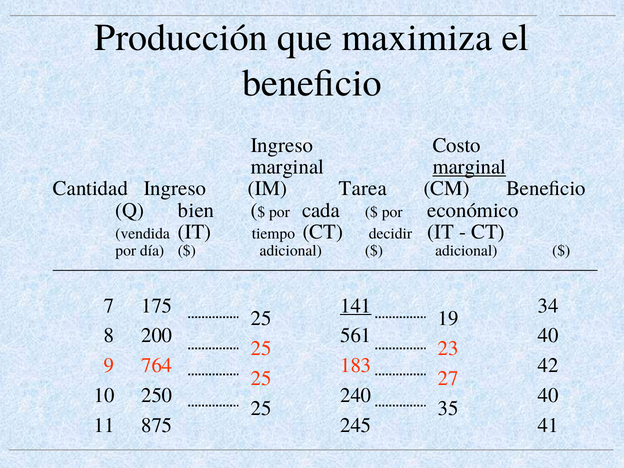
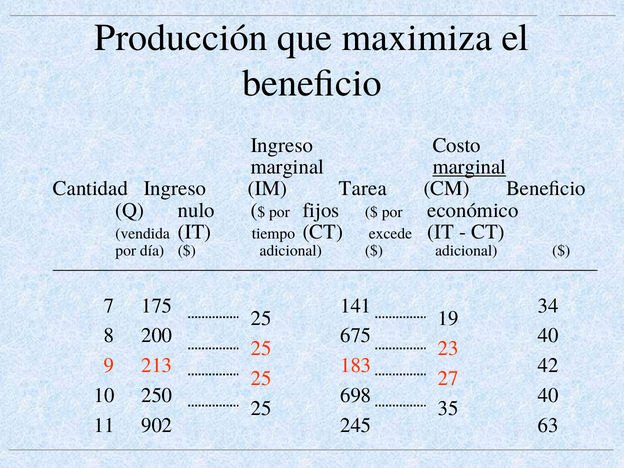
bien: bien -> nulo (196, 210)
cada: cada -> fijos (321, 210)
decidir: decidir -> excede (390, 234)
141 underline: present -> none (356, 306)
561: 561 -> 675 (356, 336)
764: 764 -> 213 (157, 366)
240: 240 -> 698 (356, 396)
875: 875 -> 902 (157, 425)
41: 41 -> 63 (548, 425)
